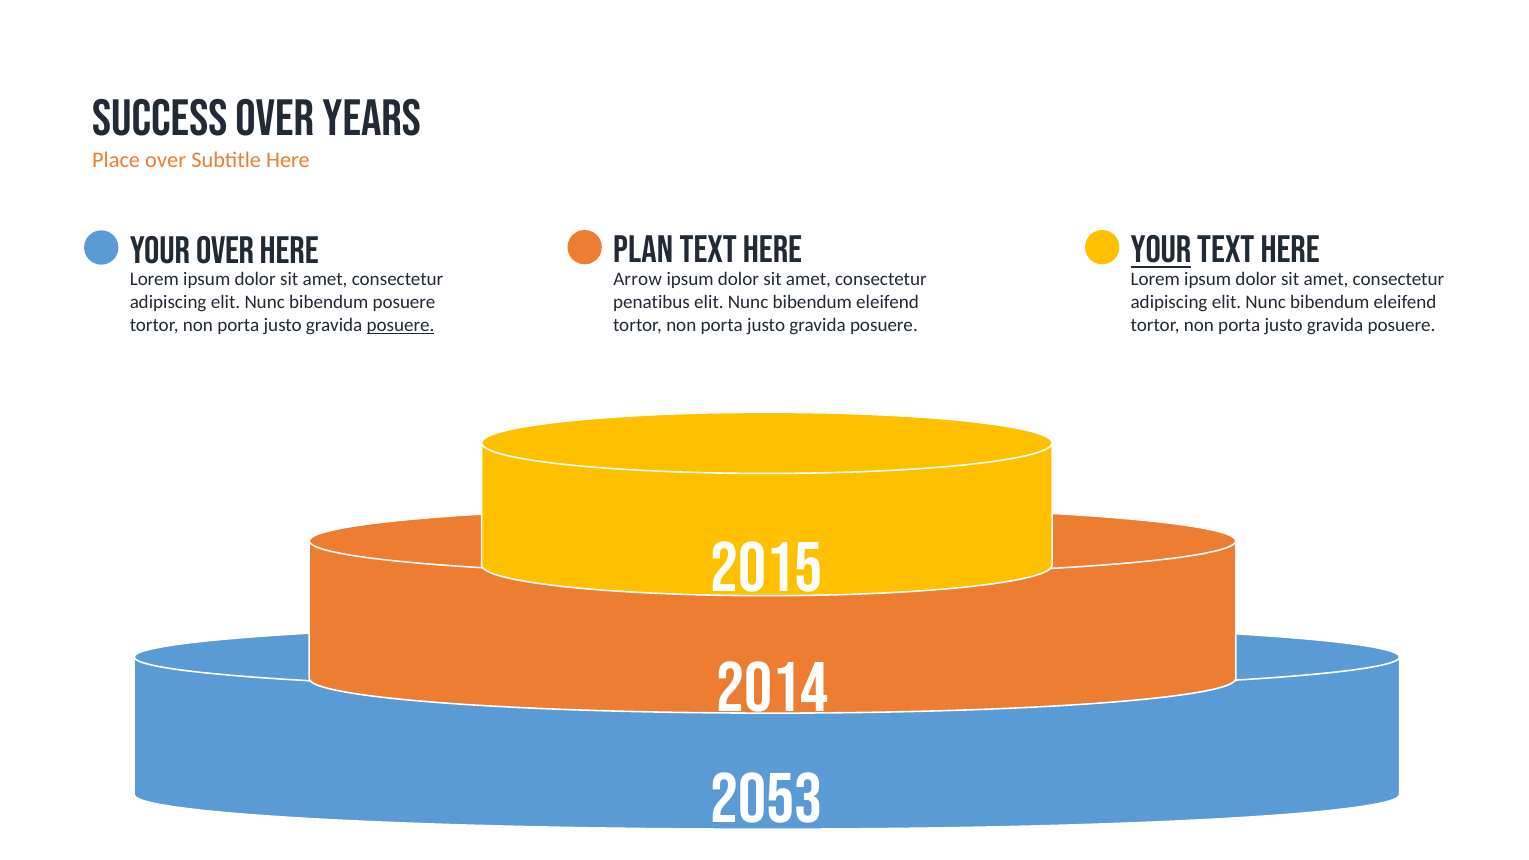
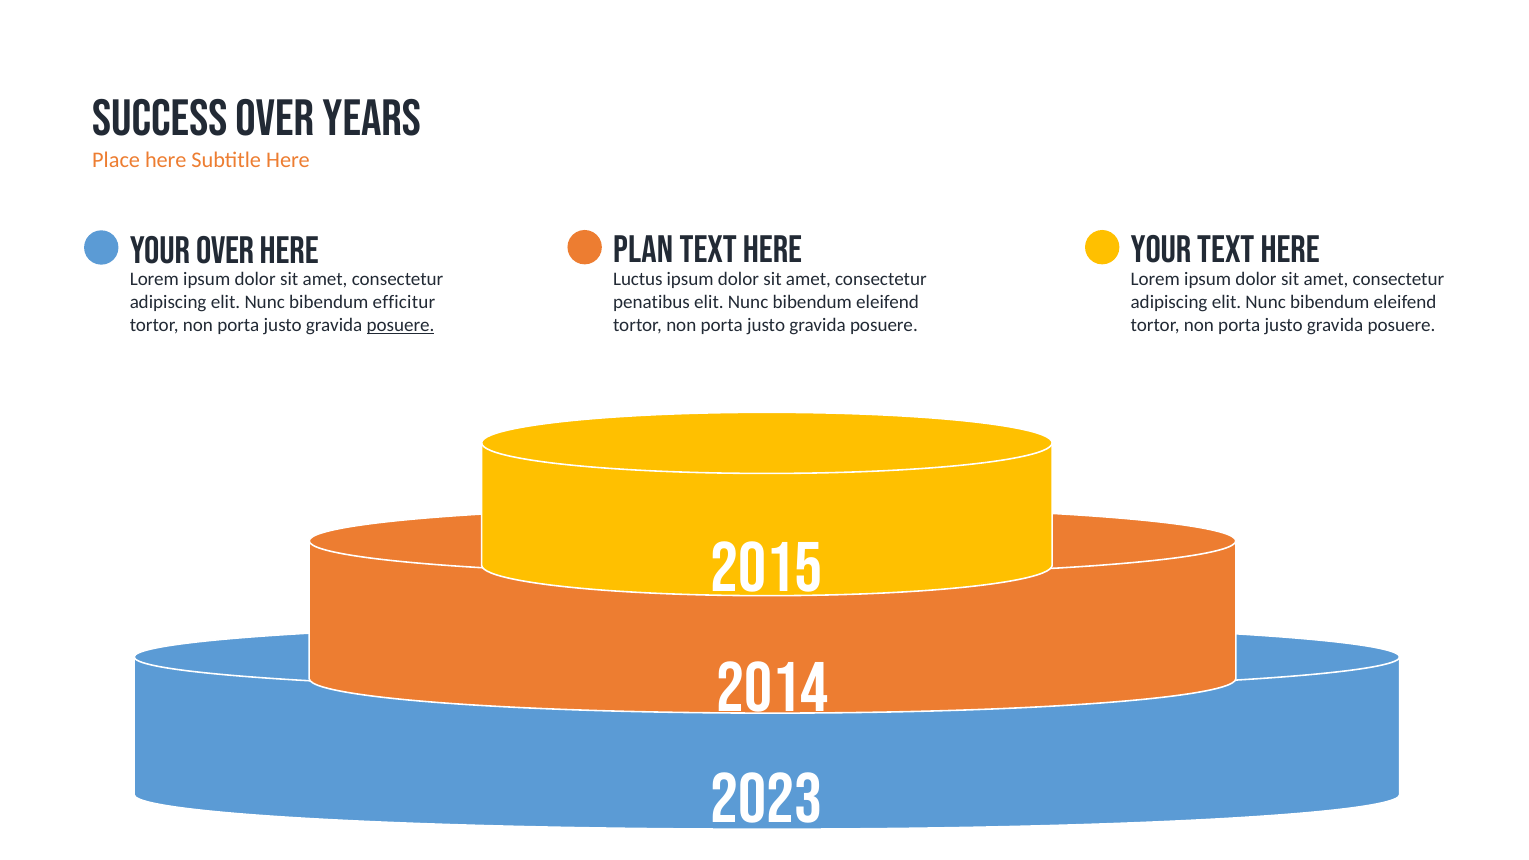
Place over: over -> here (166, 160)
Your underline: present -> none (1161, 250)
Arrow: Arrow -> Luctus (638, 279)
bibendum posuere: posuere -> efficitur (404, 303)
2053: 2053 -> 2023 (767, 800)
